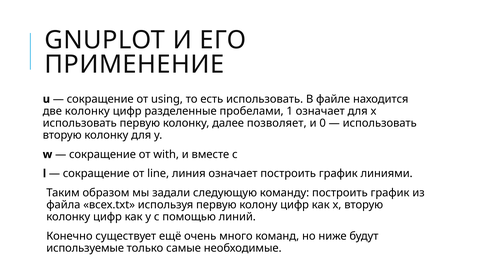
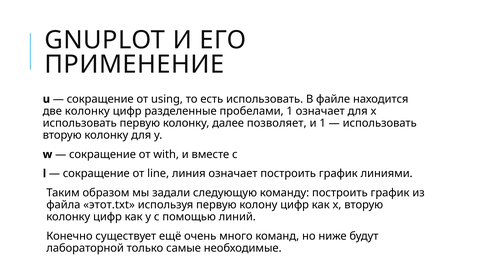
и 0: 0 -> 1 (323, 123)
всех.txt: всех.txt -> этот.txt (109, 205)
используемые: используемые -> лабораторной (85, 248)
